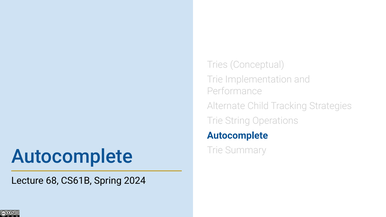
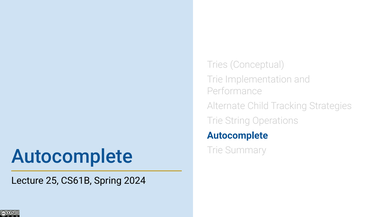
68: 68 -> 25 (52, 181)
